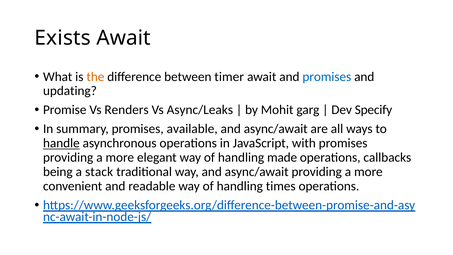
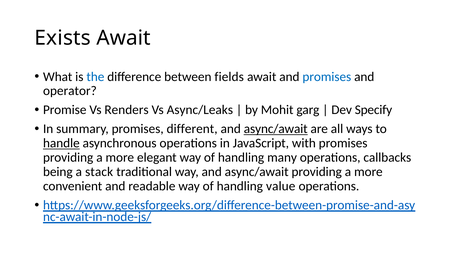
the colour: orange -> blue (95, 77)
timer: timer -> fields (229, 77)
updating: updating -> operator (70, 91)
available: available -> different (192, 129)
async/await underline: none -> present (276, 129)
made: made -> many (282, 157)
times: times -> value (281, 186)
